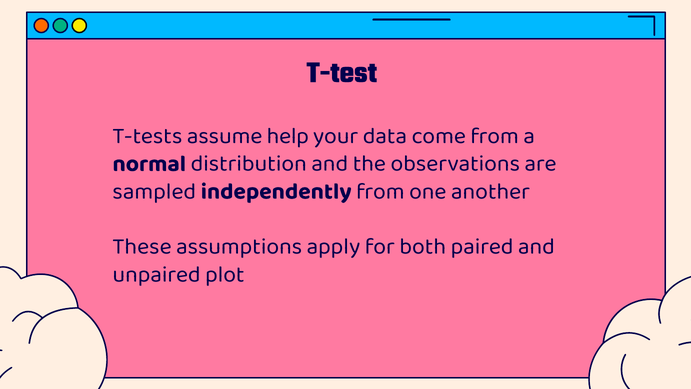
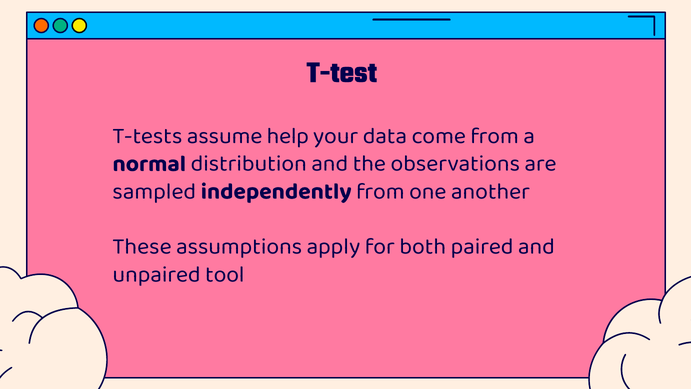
plot: plot -> tool (225, 274)
